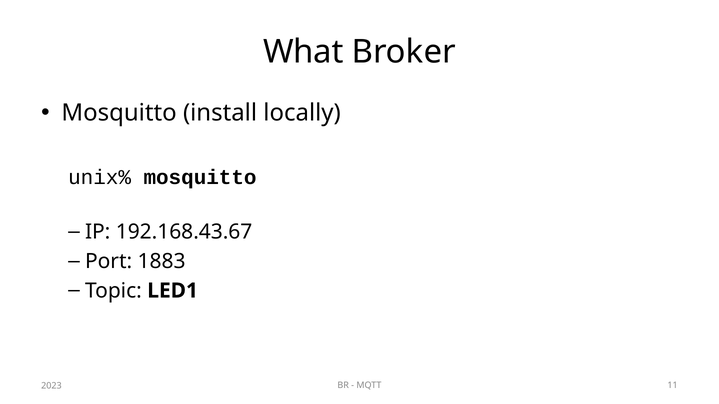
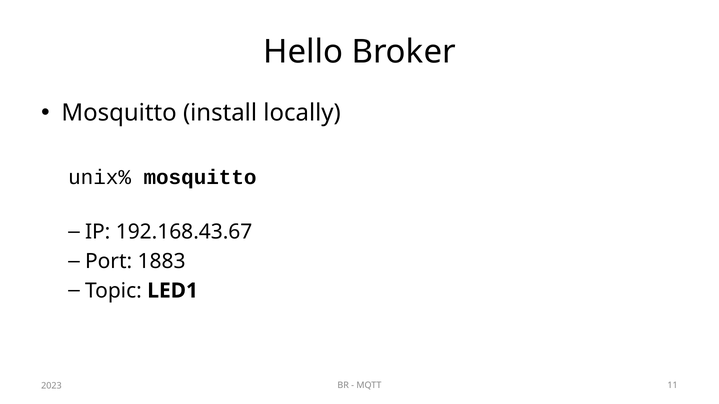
What: What -> Hello (303, 52)
